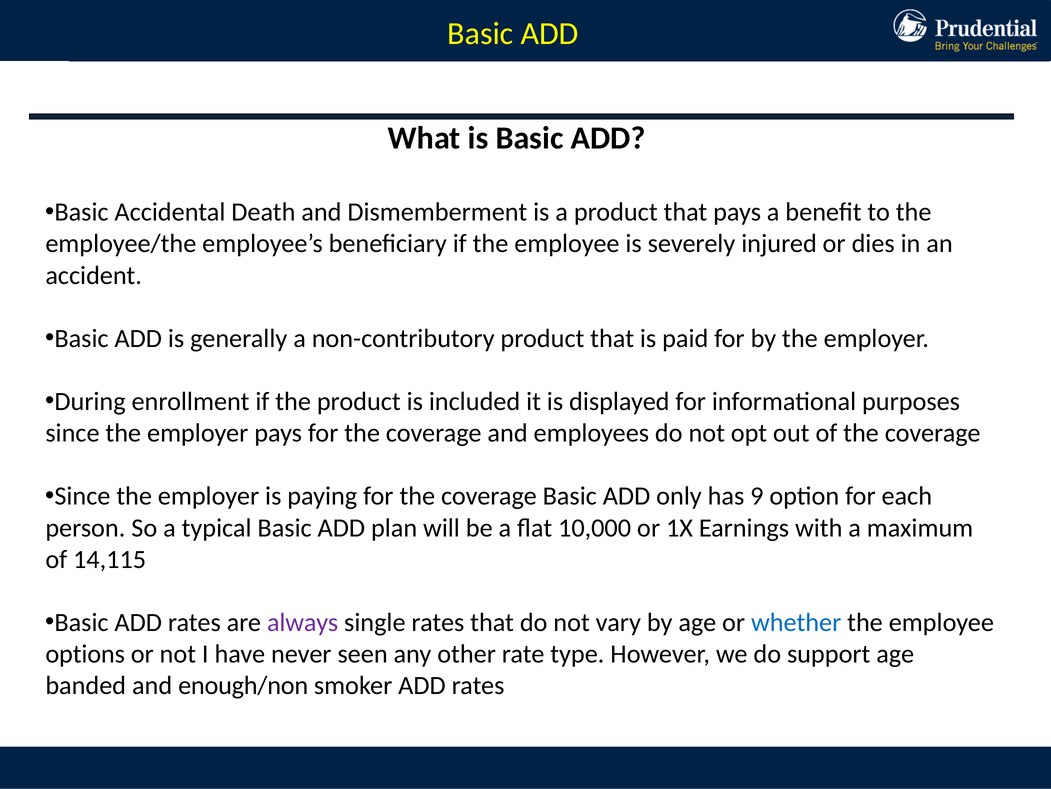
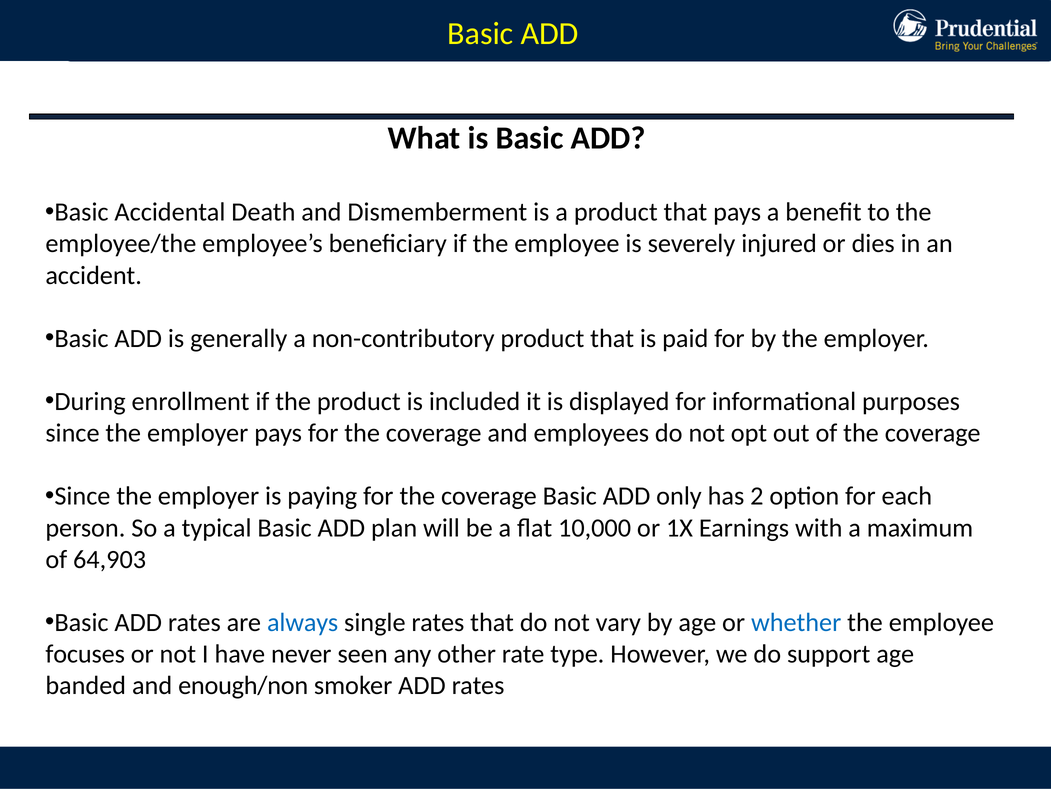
9: 9 -> 2 (757, 496)
14,115: 14,115 -> 64,903 (110, 559)
always colour: purple -> blue (303, 622)
options: options -> focuses (85, 653)
